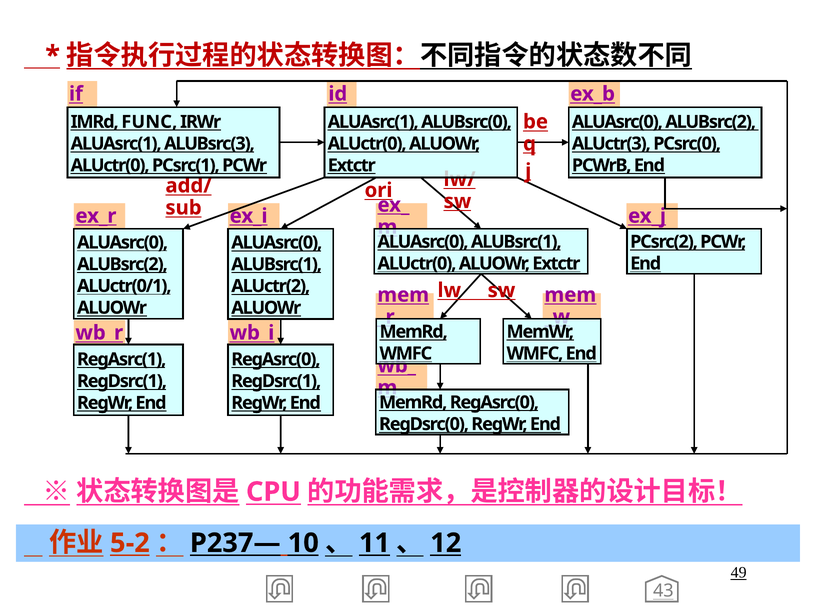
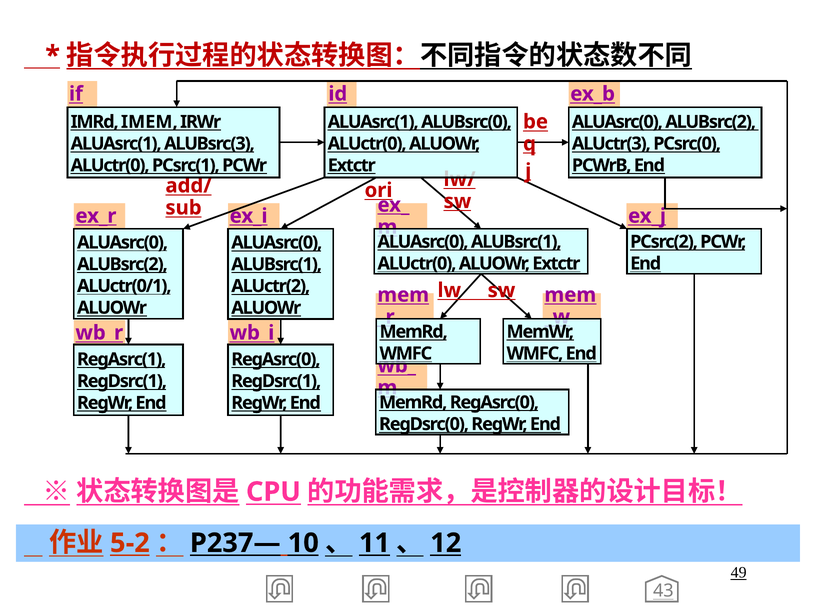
FUNC: FUNC -> IMEM (149, 122)
